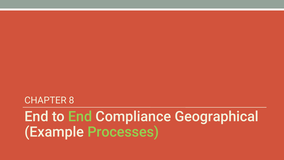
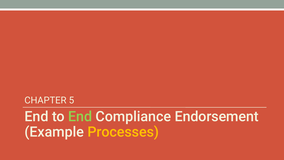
8: 8 -> 5 (72, 100)
Geographical: Geographical -> Endorsement (217, 116)
Processes colour: light green -> yellow (123, 132)
